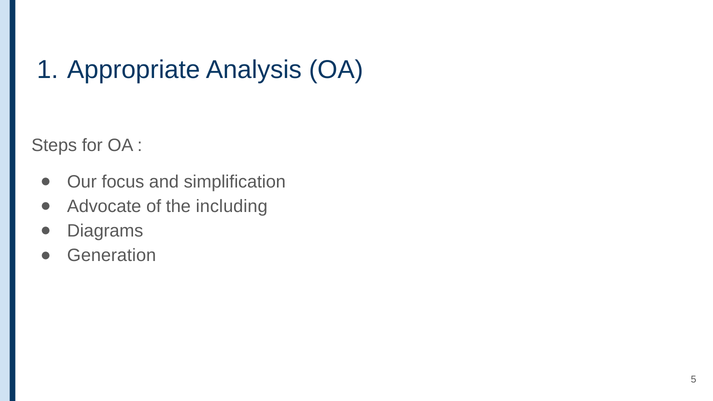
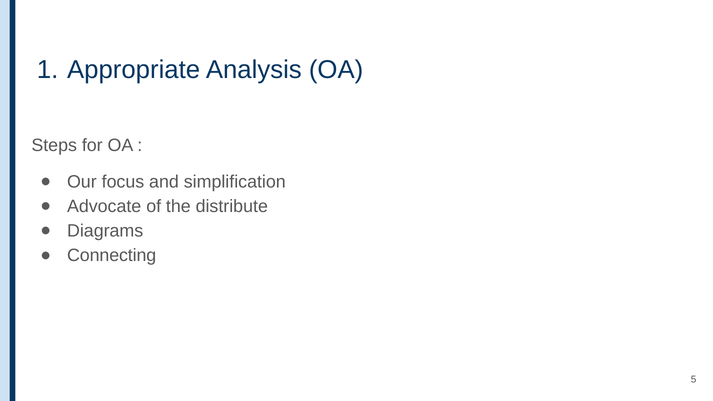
including: including -> distribute (232, 206)
Generation: Generation -> Connecting (112, 256)
